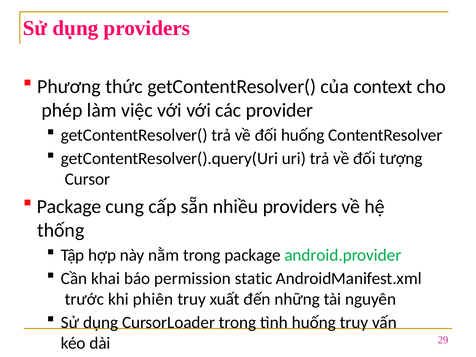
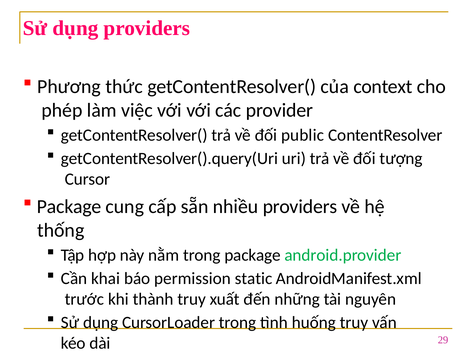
đối huống: huống -> public (303, 135)
phiên: phiên -> thành (153, 299)
